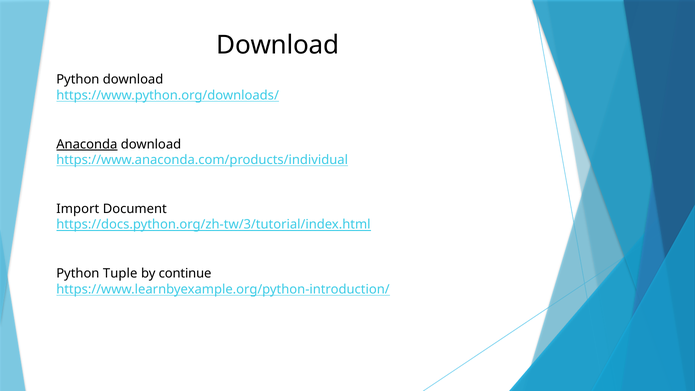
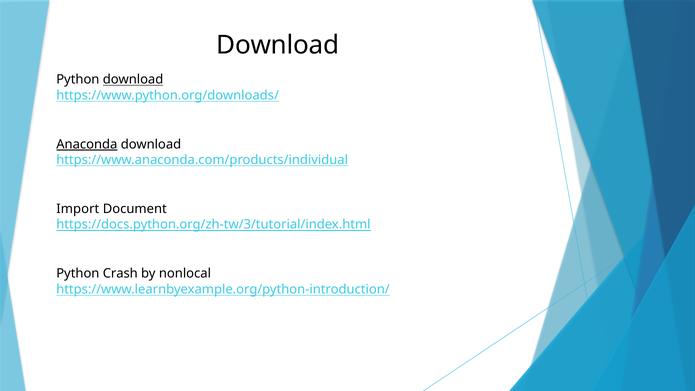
download underline: none -> present (133, 80)
Tuple: Tuple -> Crash (120, 274)
continue: continue -> nonlocal (185, 274)
